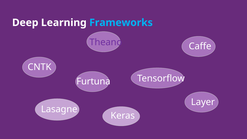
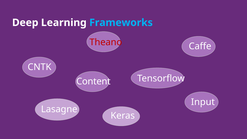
Theano colour: purple -> red (106, 42)
Furtuna: Furtuna -> Content (93, 81)
Layer: Layer -> Input (203, 102)
